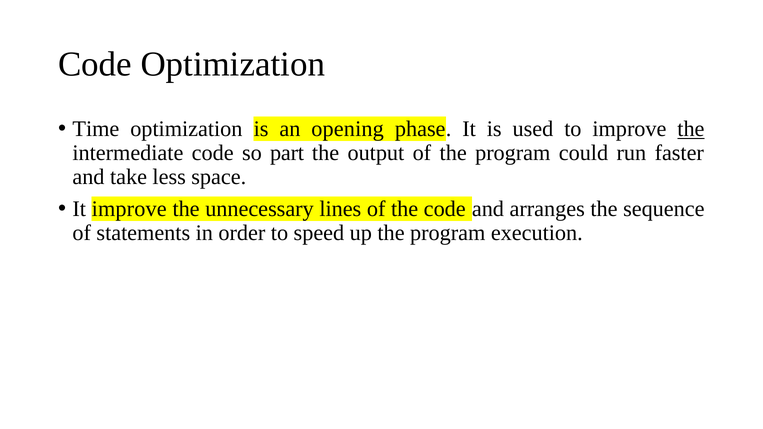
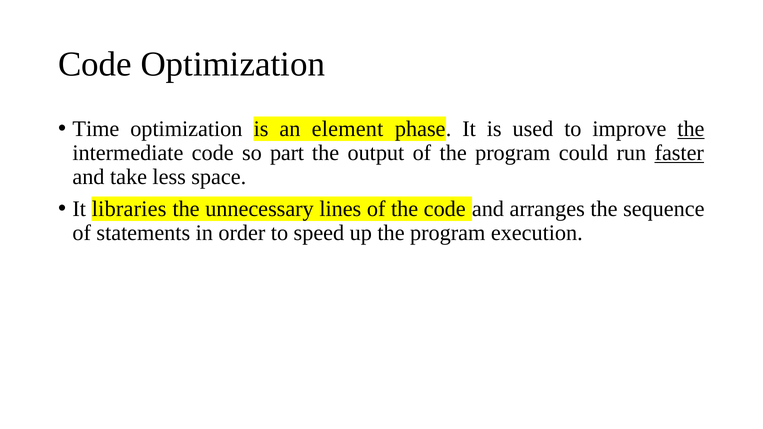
opening: opening -> element (348, 129)
faster underline: none -> present (679, 153)
It improve: improve -> libraries (129, 209)
